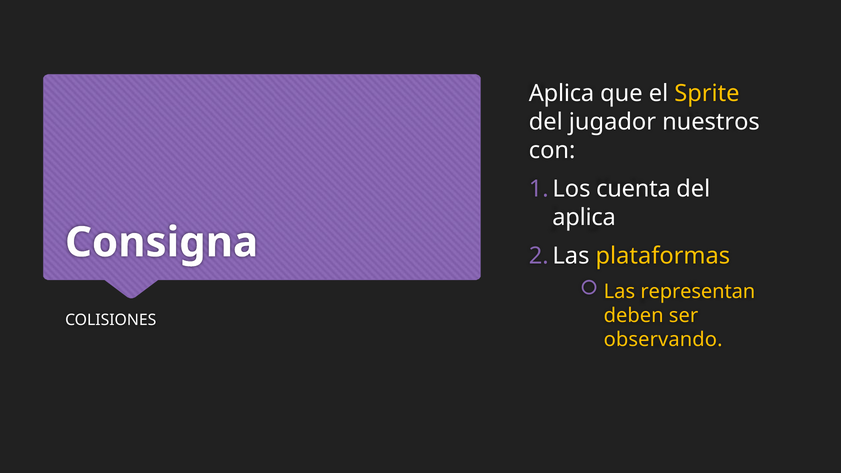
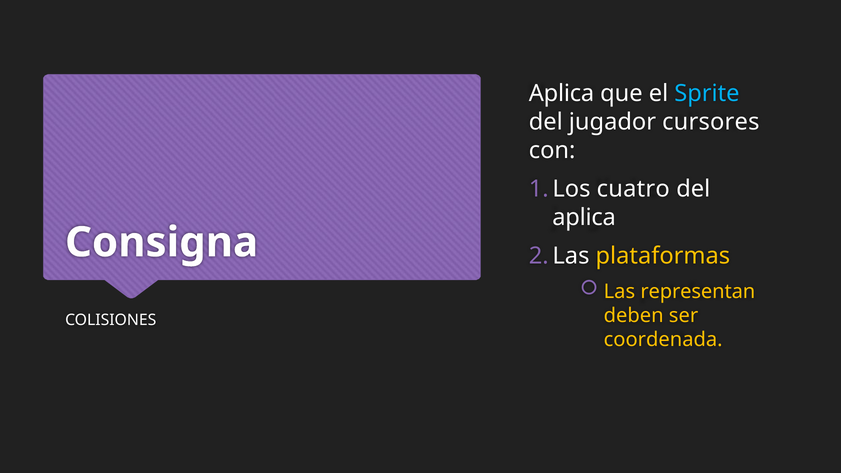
Sprite colour: yellow -> light blue (707, 94)
nuestros: nuestros -> cursores (711, 122)
cuenta: cuenta -> cuatro (633, 189)
observando: observando -> coordenada (663, 340)
